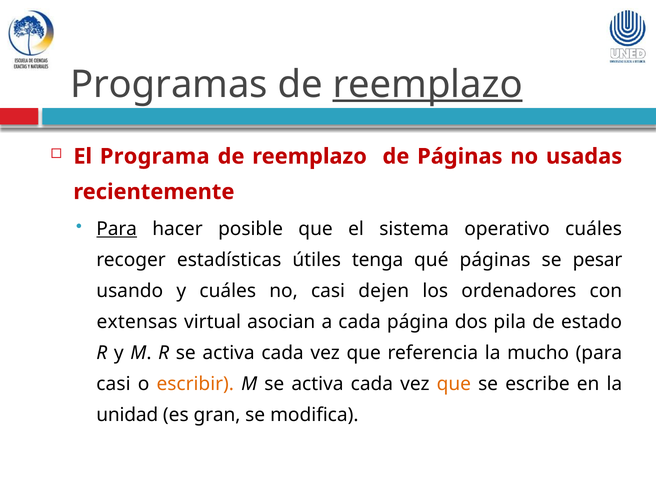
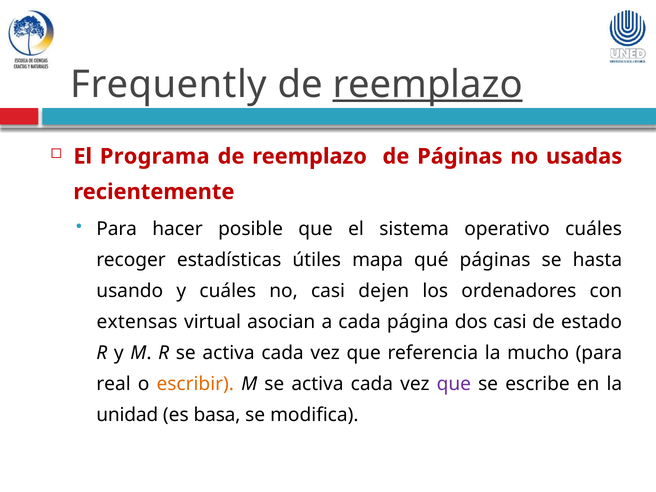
Programas: Programas -> Frequently (169, 84)
Para underline: present -> none (117, 229)
tenga: tenga -> mapa (378, 260)
pesar: pesar -> hasta (597, 260)
dos pila: pila -> casi (510, 322)
casi: casi -> real (114, 384)
que colour: orange -> purple (454, 384)
gran: gran -> basa (217, 415)
